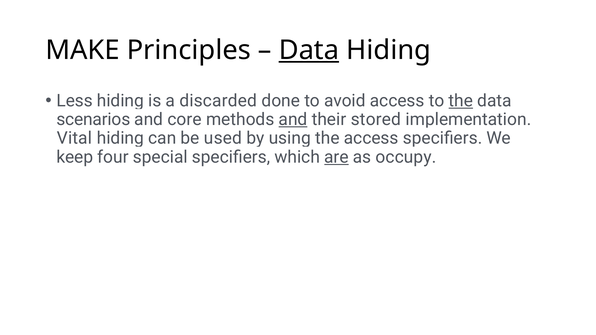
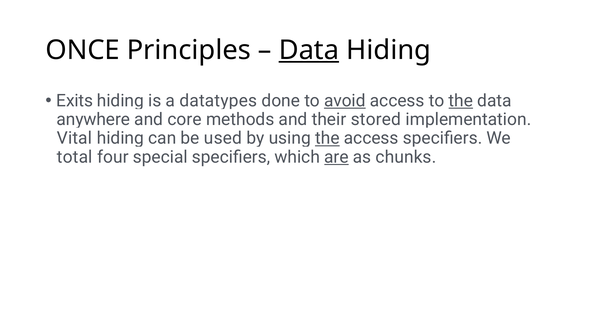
MAKE: MAKE -> ONCE (83, 50)
Less: Less -> Exits (75, 101)
discarded: discarded -> datatypes (218, 101)
avoid underline: none -> present (345, 101)
scenarios: scenarios -> anywhere (93, 120)
and underline: present -> none (293, 120)
the underline: none -> present (327, 138)
keep: keep -> total (75, 157)
occupy: occupy -> chunks (406, 157)
